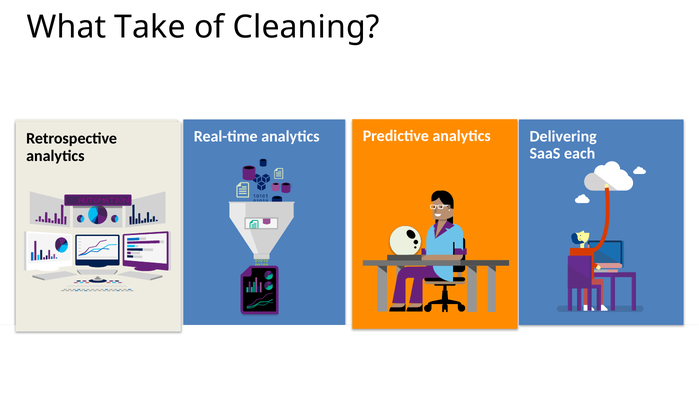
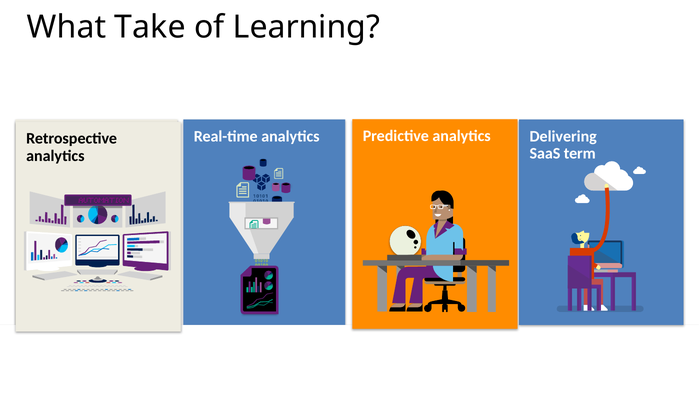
Cleaning: Cleaning -> Learning (306, 27)
each: each -> term (580, 154)
